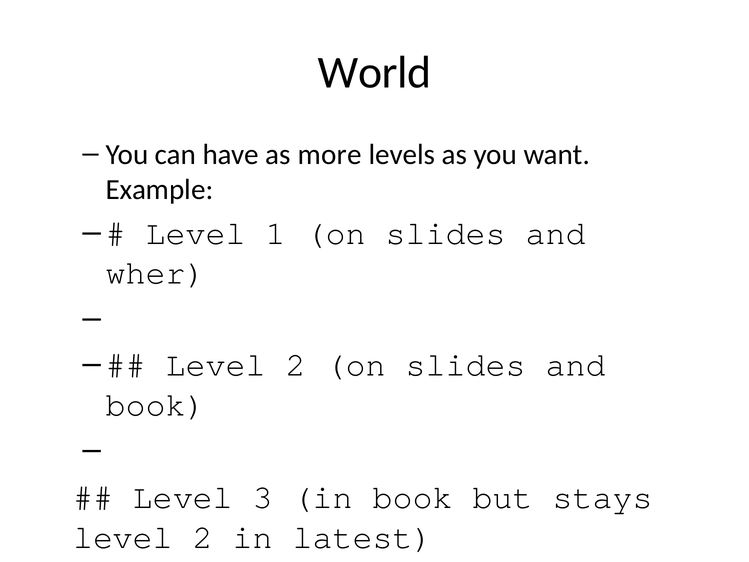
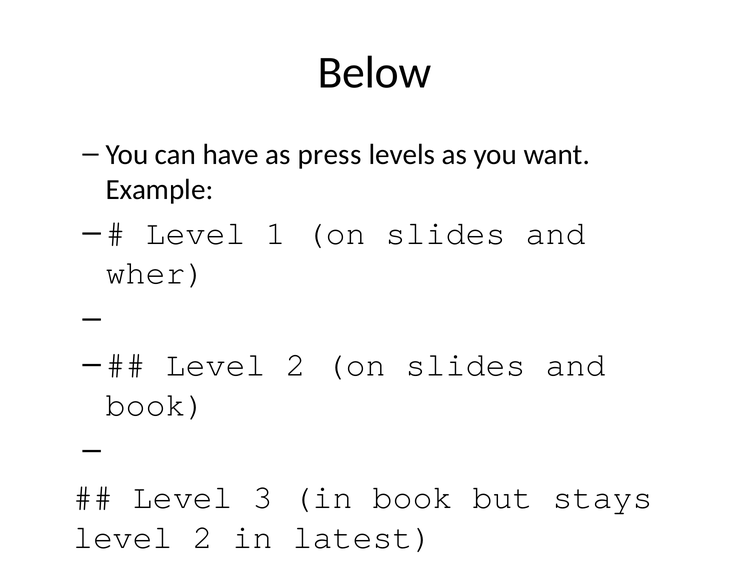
World: World -> Below (375, 73)
more: more -> press (330, 154)
